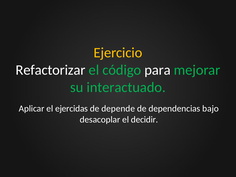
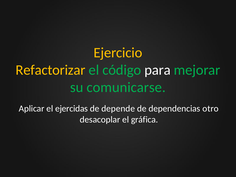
Refactorizar colour: white -> yellow (51, 70)
interactuado: interactuado -> comunicarse (126, 87)
bajo: bajo -> otro (211, 109)
decidir: decidir -> gráfica (145, 120)
